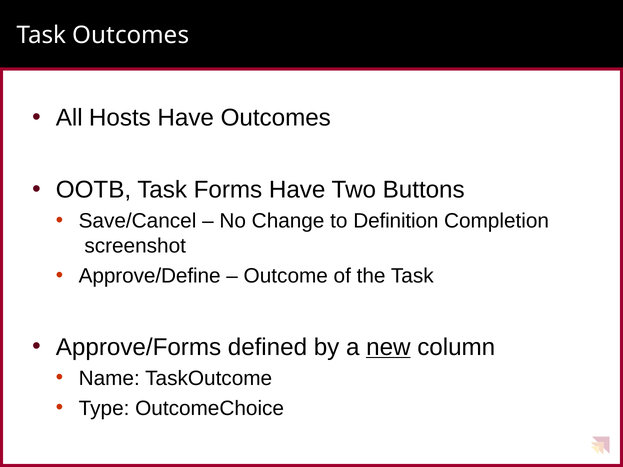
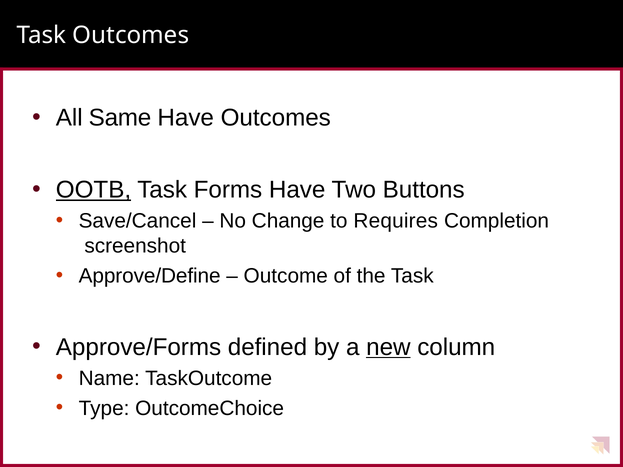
Hosts: Hosts -> Same (120, 118)
OOTB underline: none -> present (93, 190)
Definition: Definition -> Requires (396, 221)
